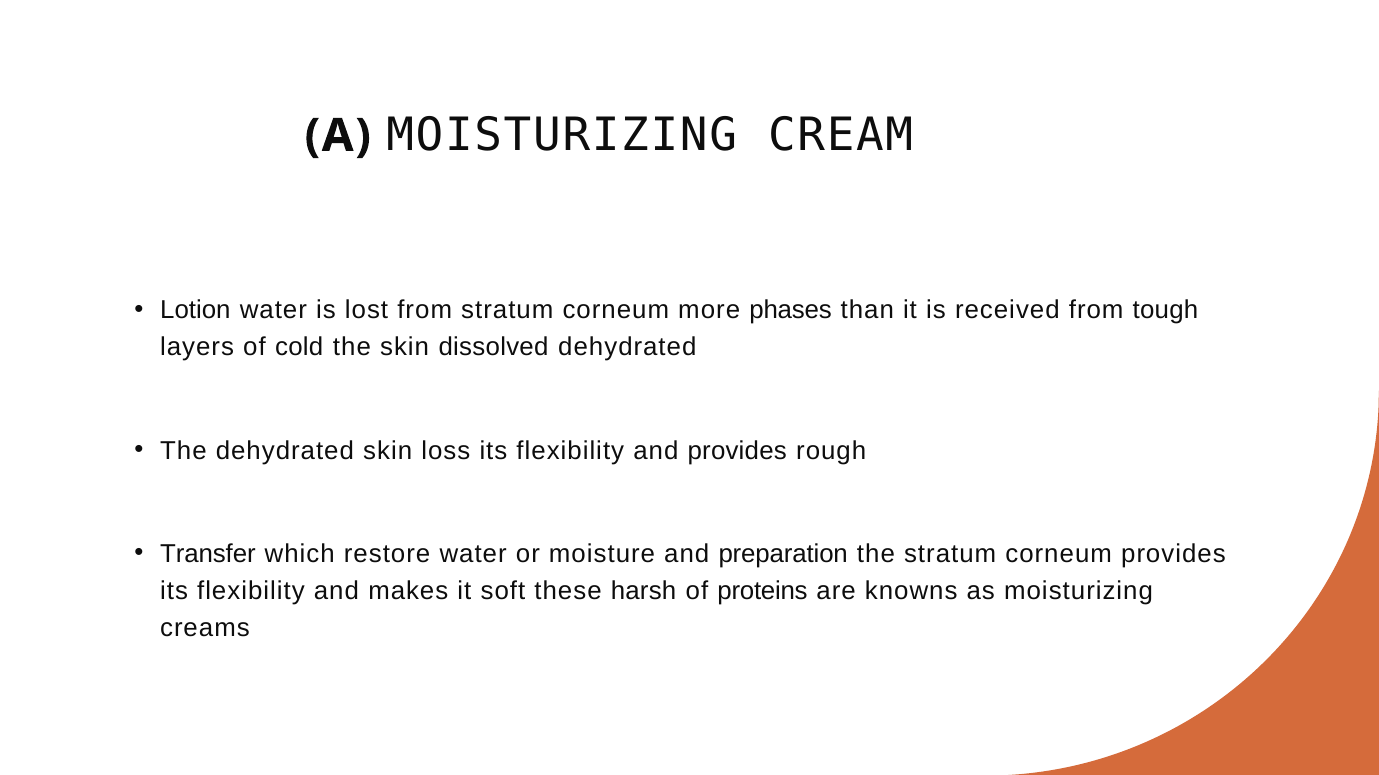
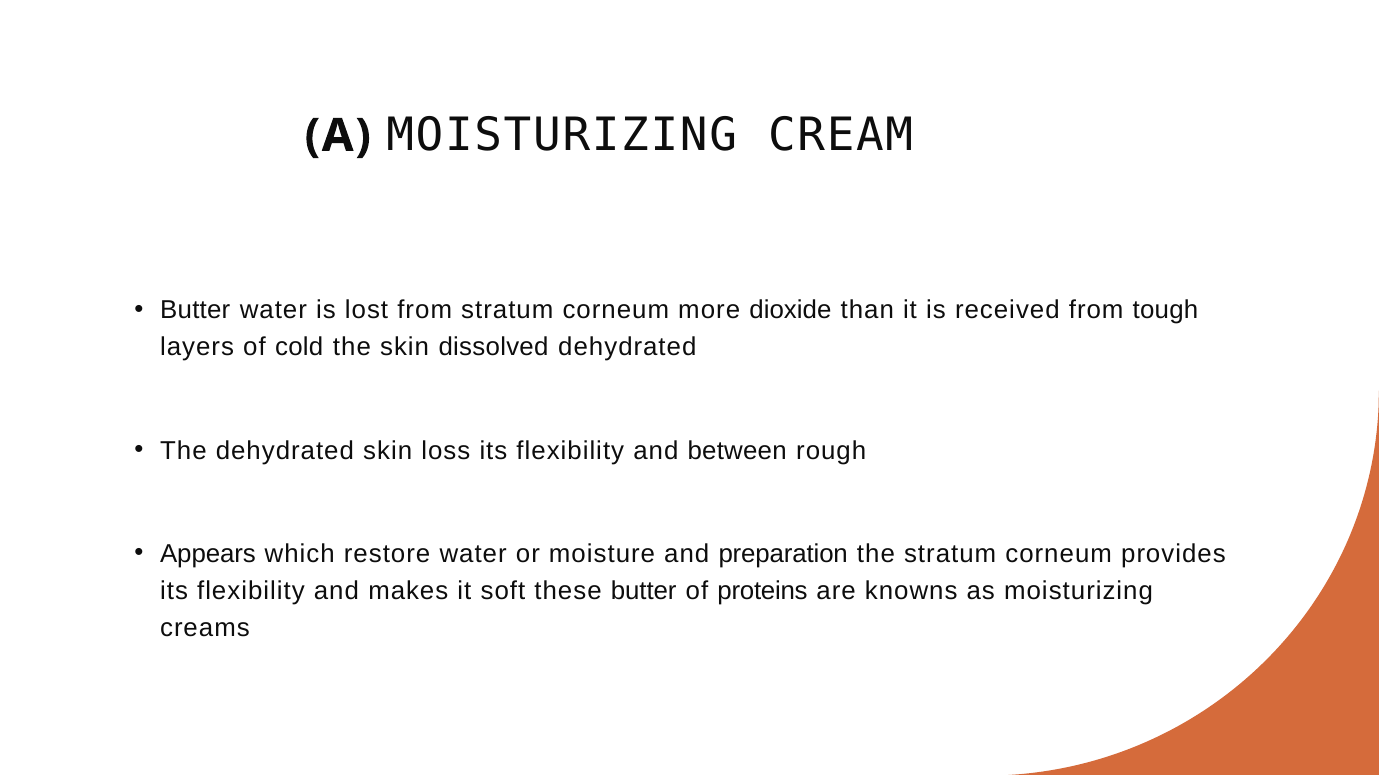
Lotion: Lotion -> Butter (195, 310)
phases: phases -> dioxide (790, 310)
and provides: provides -> between (737, 451)
Transfer: Transfer -> Appears (208, 554)
these harsh: harsh -> butter (644, 591)
